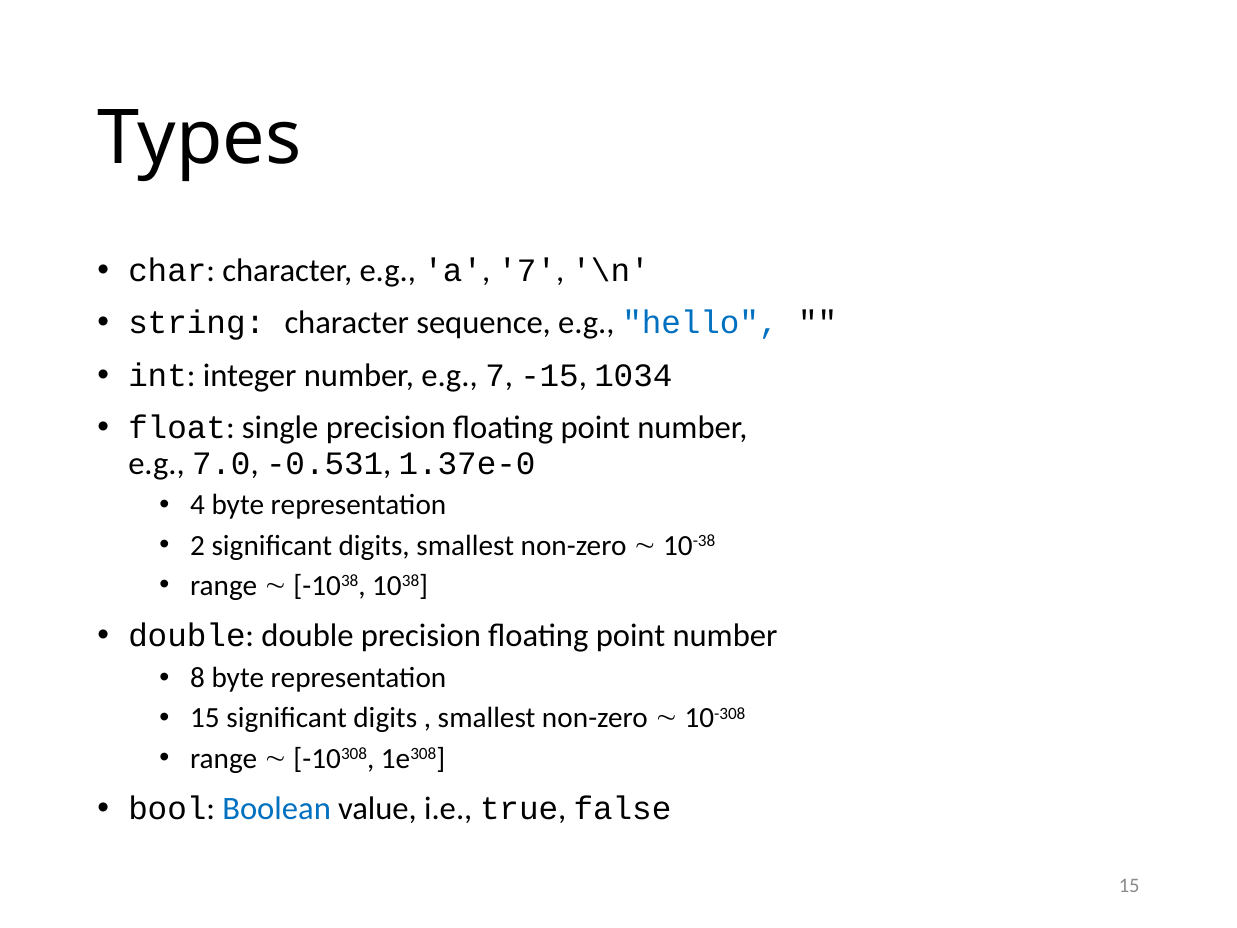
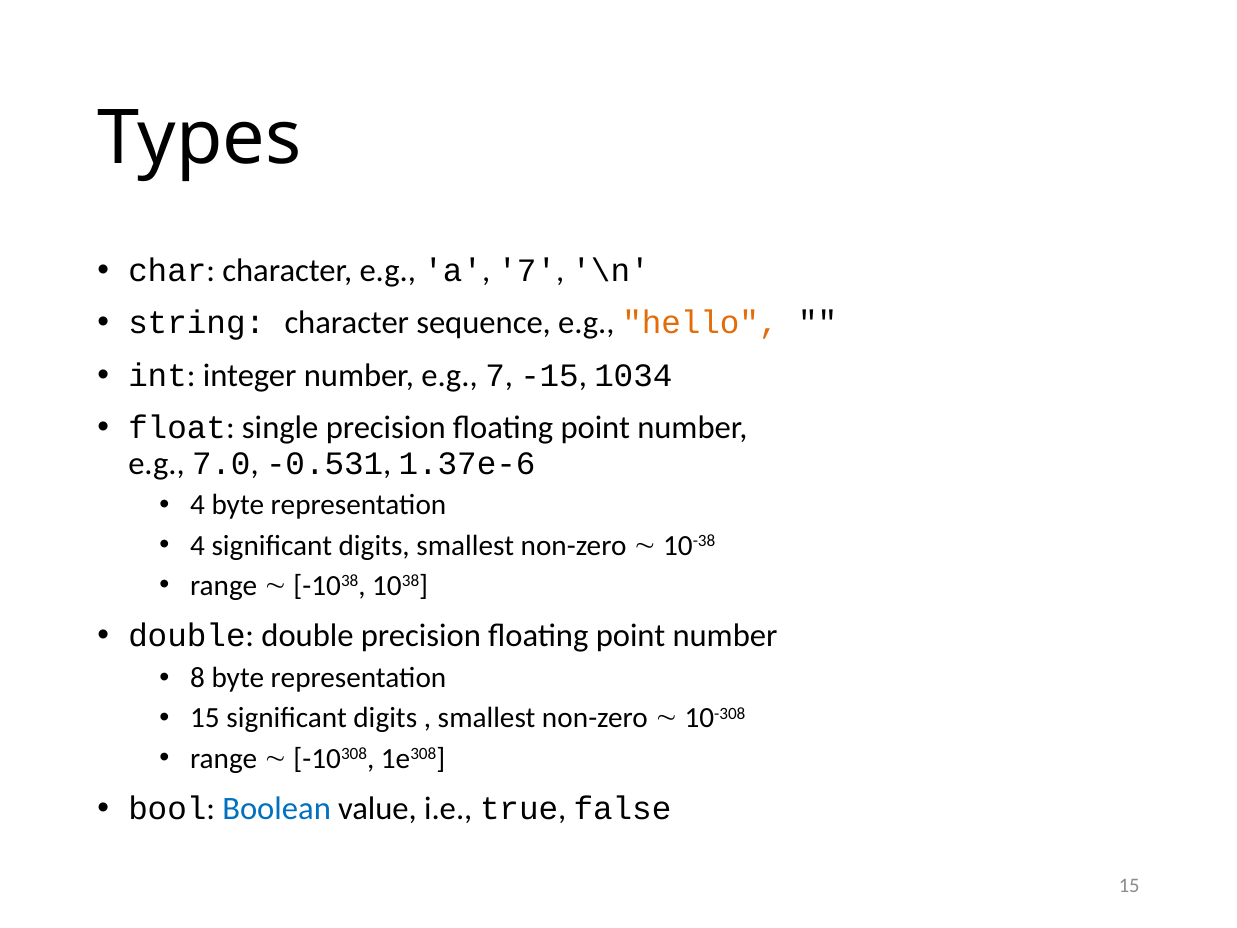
hello colour: blue -> orange (700, 323)
1.37e-0: 1.37e-0 -> 1.37e-6 (467, 463)
2: 2 -> 4 (198, 545)
